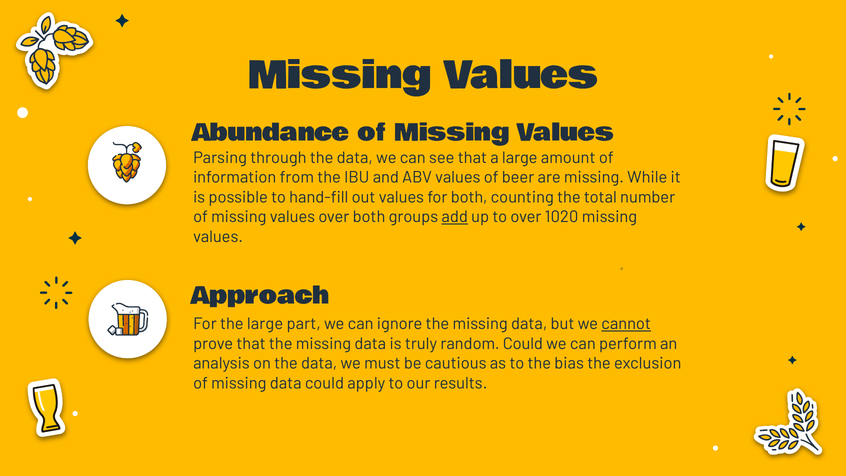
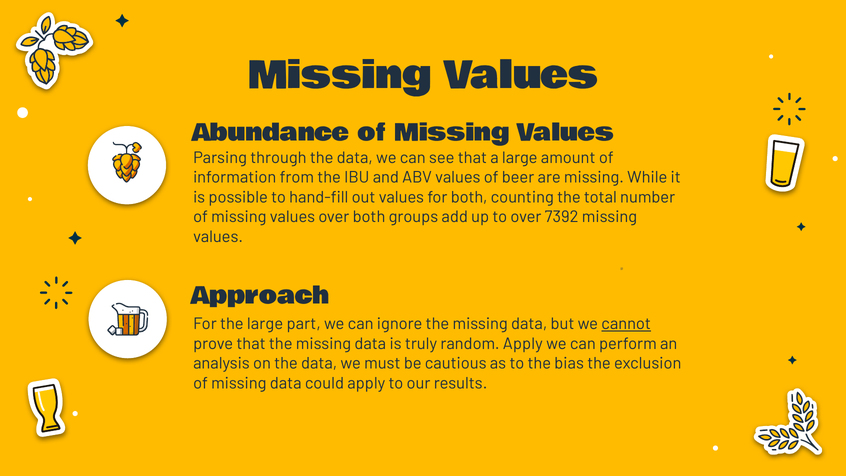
add underline: present -> none (455, 217)
1020: 1020 -> 7392 (562, 217)
random Could: Could -> Apply (523, 343)
